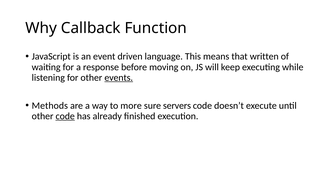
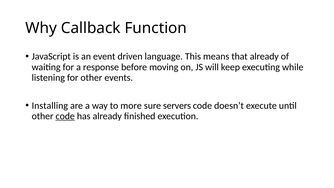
that written: written -> already (264, 56)
events underline: present -> none (119, 78)
Methods: Methods -> Installing (50, 106)
